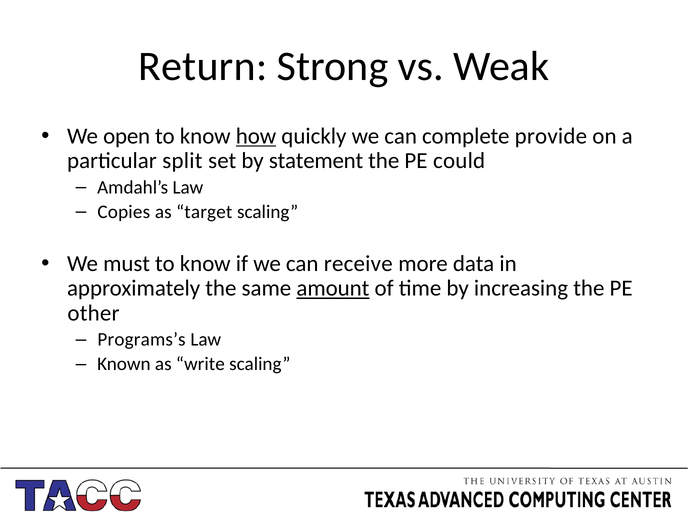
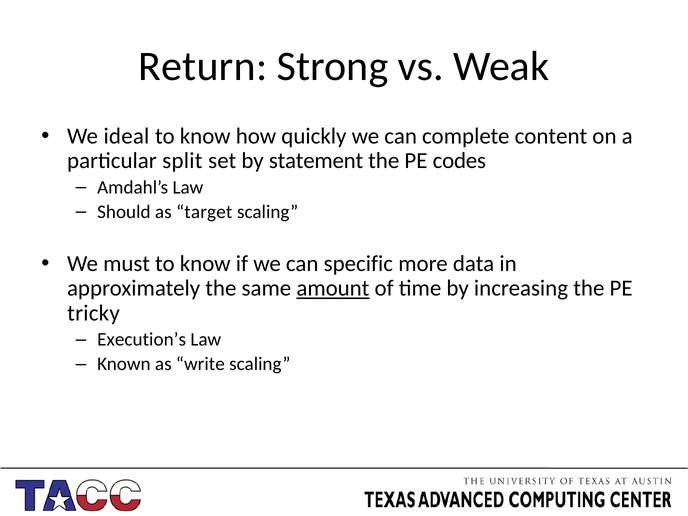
open: open -> ideal (126, 136)
how underline: present -> none (256, 136)
provide: provide -> content (551, 136)
could: could -> codes (459, 161)
Copies: Copies -> Should (124, 212)
receive: receive -> specific (358, 264)
other: other -> tricky (93, 313)
Programs’s: Programs’s -> Execution’s (142, 340)
